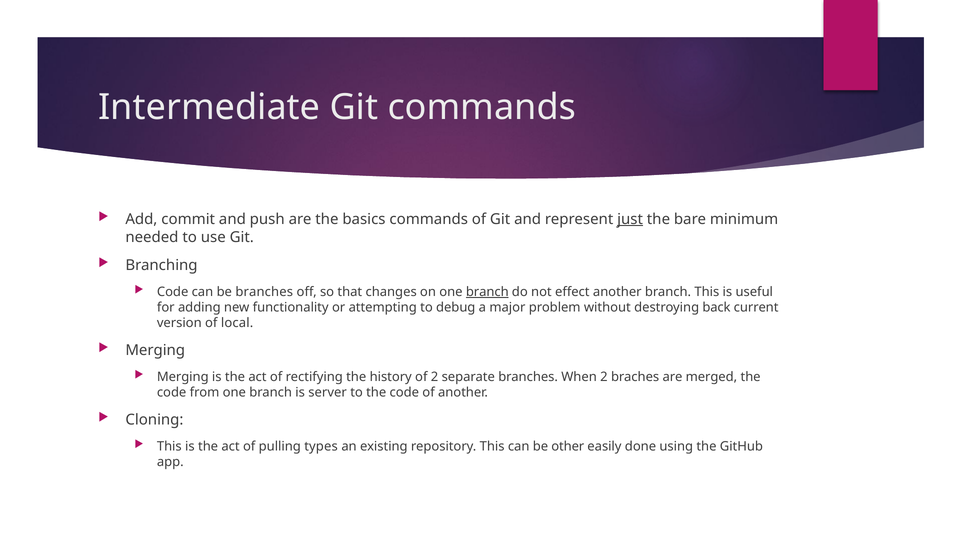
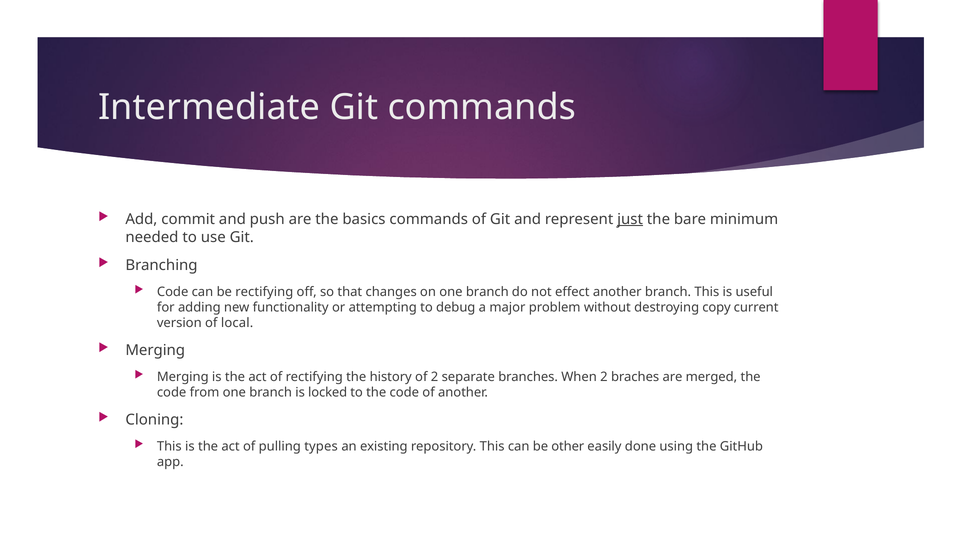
be branches: branches -> rectifying (264, 292)
branch underline: present -> none (487, 292)
back: back -> copy (716, 308)
server: server -> locked (328, 393)
